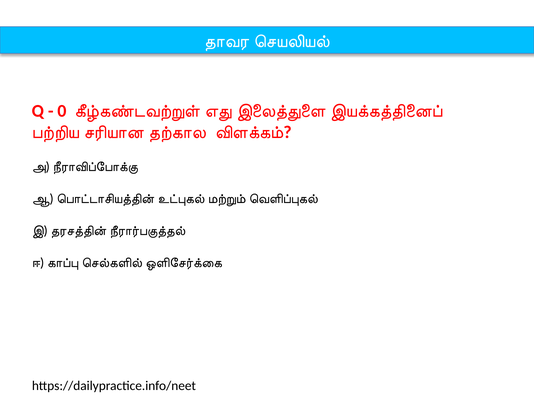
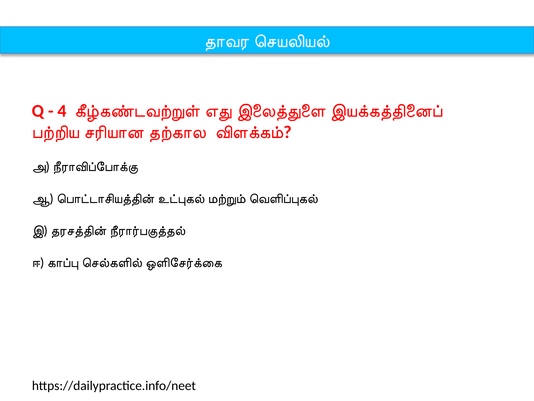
0: 0 -> 4 (62, 111)
